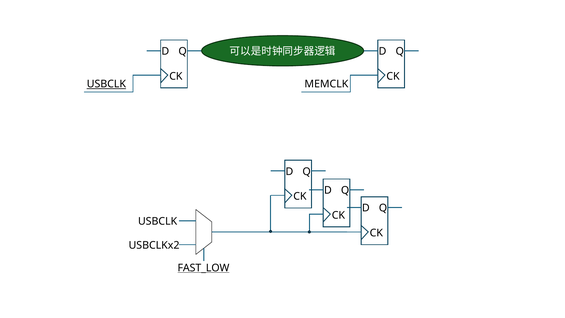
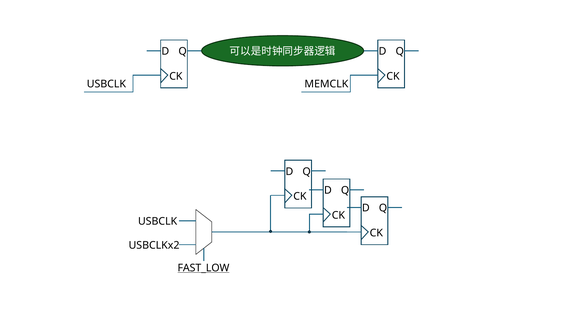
USBCLK underline: present -> none (106, 84)
